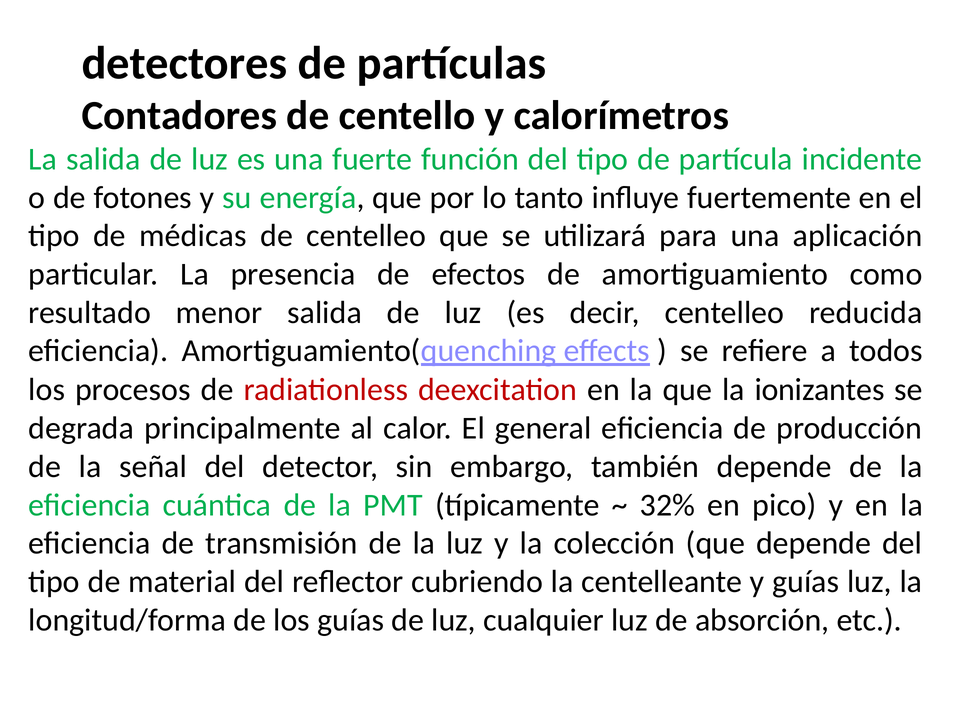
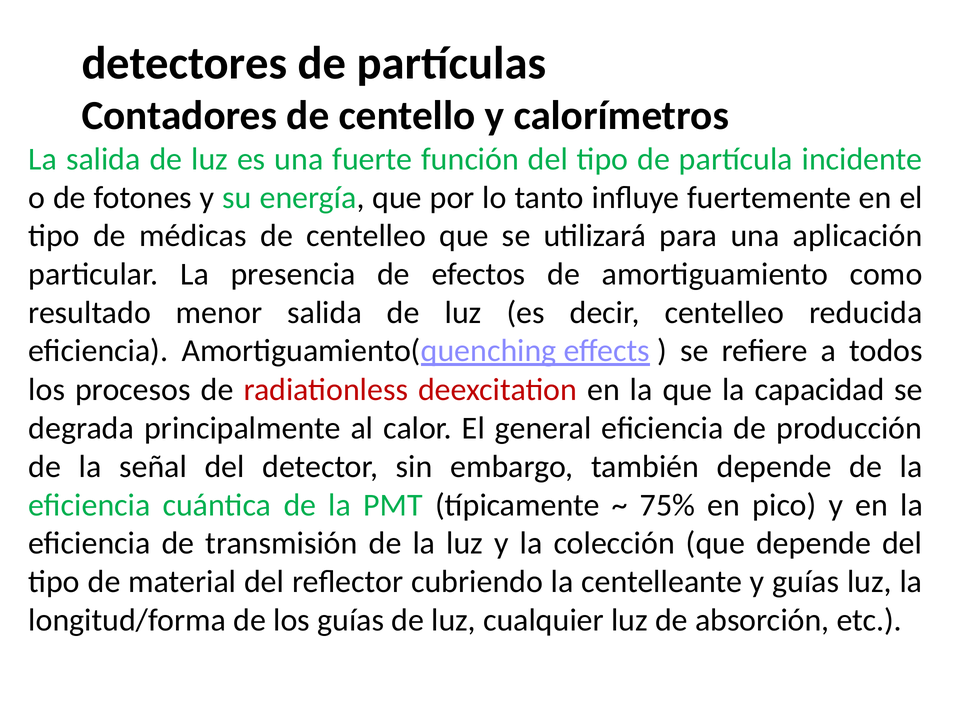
ionizantes: ionizantes -> capacidad (820, 390)
32%: 32% -> 75% (668, 505)
